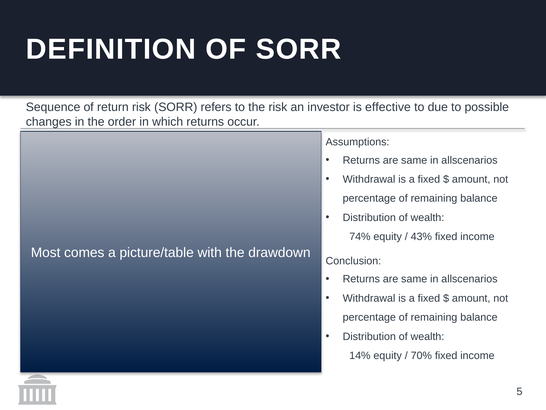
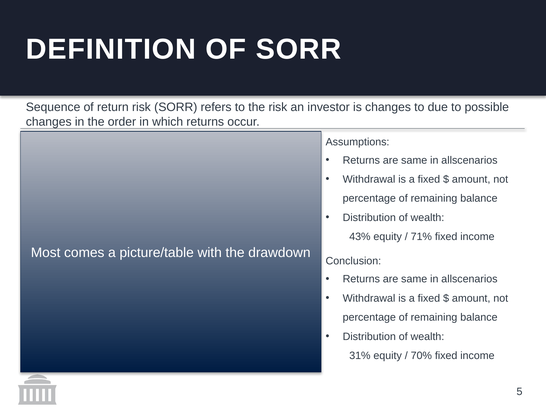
is effective: effective -> changes (388, 107)
74%: 74% -> 43% (360, 236)
43%: 43% -> 71% (421, 236)
14%: 14% -> 31% (360, 355)
